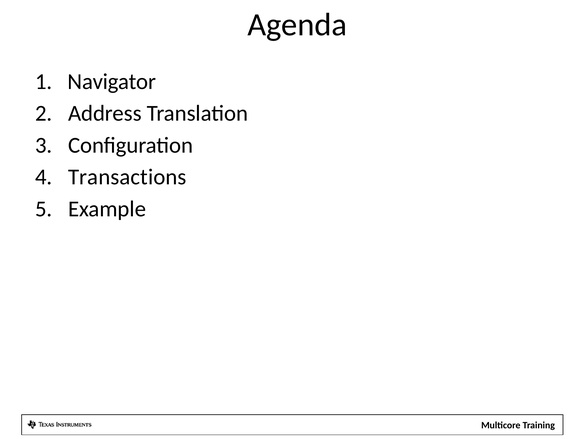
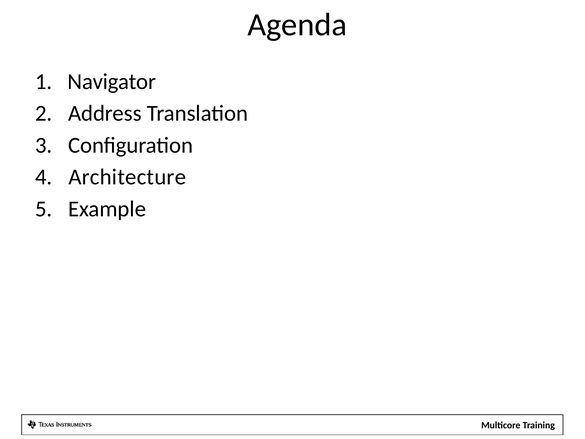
Transactions: Transactions -> Architecture (127, 177)
